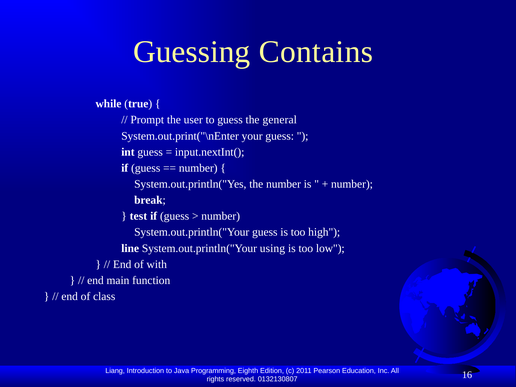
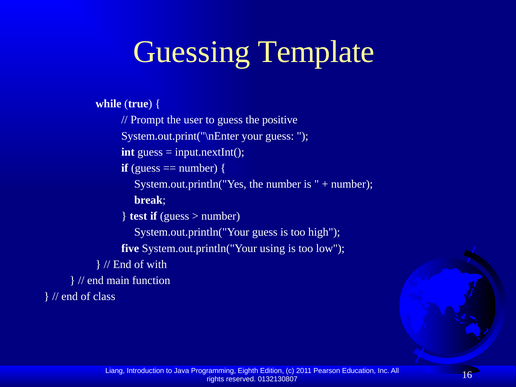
Contains: Contains -> Template (316, 52)
general: general -> positive (280, 120)
line: line -> five (130, 248)
